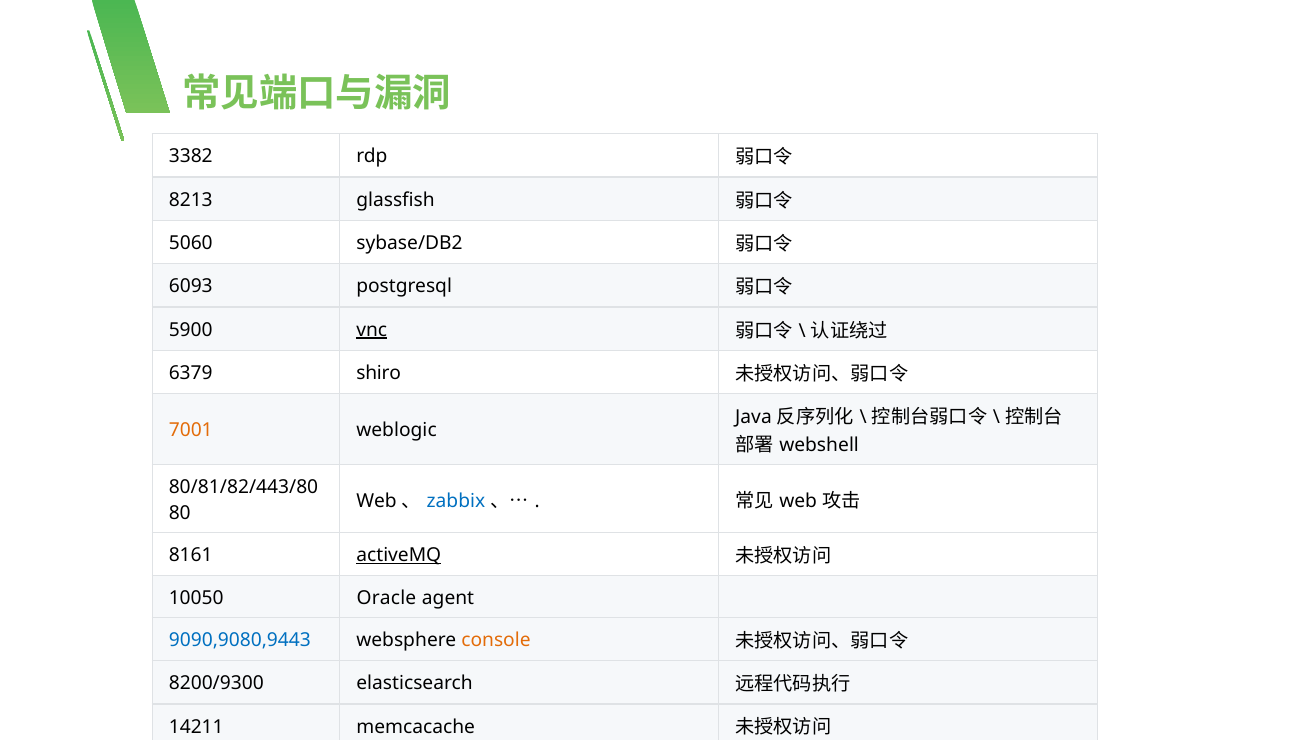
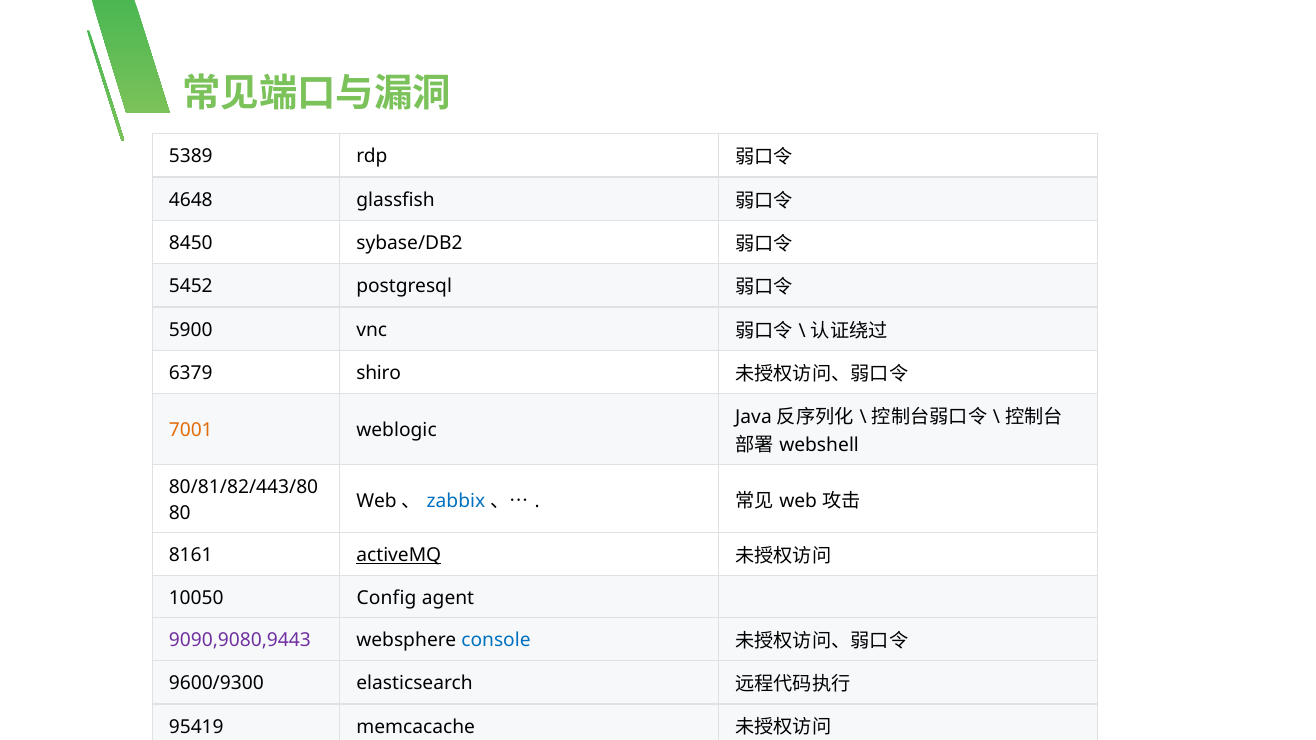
3382: 3382 -> 5389 (191, 157)
8213: 8213 -> 4648 (191, 200)
5060: 5060 -> 8450 (191, 243)
6093: 6093 -> 5452 (191, 287)
vnc underline: present -> none (372, 330)
Oracle: Oracle -> Config (386, 598)
9090,9080,9443 colour: blue -> purple (240, 640)
console colour: orange -> blue (496, 640)
8200/9300: 8200/9300 -> 9600/9300 (216, 684)
14211: 14211 -> 95419 (196, 727)
